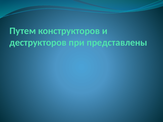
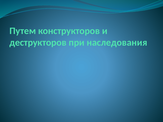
представлены: представлены -> наследования (117, 43)
